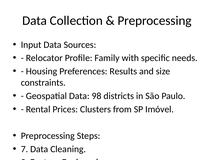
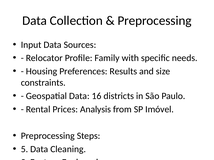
98: 98 -> 16 (97, 96)
Clusters: Clusters -> Analysis (96, 110)
7: 7 -> 5 (24, 150)
